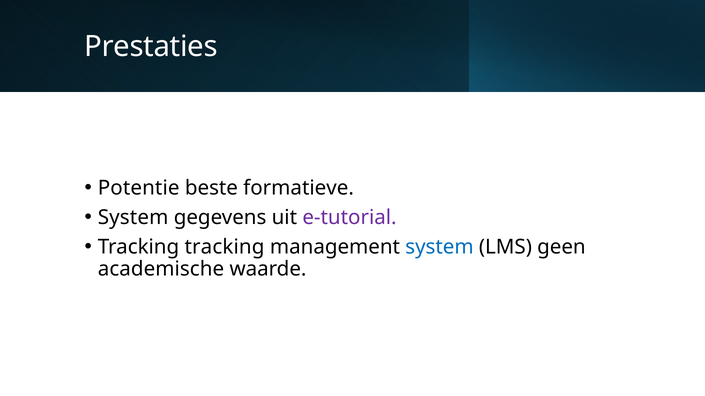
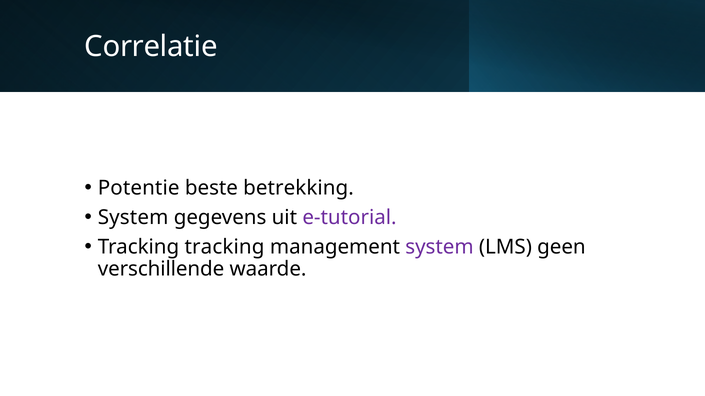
Prestaties: Prestaties -> Correlatie (151, 47)
formatieve: formatieve -> betrekking (299, 188)
system colour: blue -> purple (439, 247)
academische: academische -> verschillende (161, 269)
